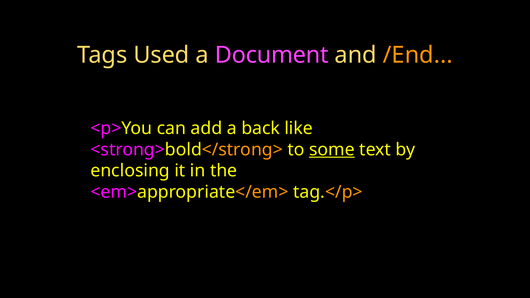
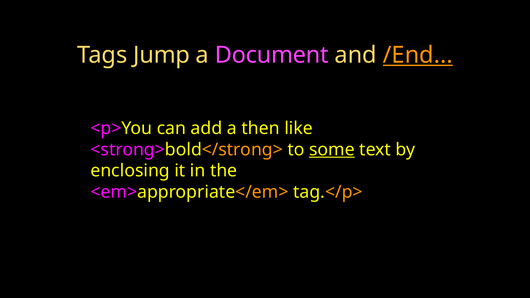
Used: Used -> Jump (162, 55)
/End underline: none -> present (418, 55)
back: back -> then (261, 128)
